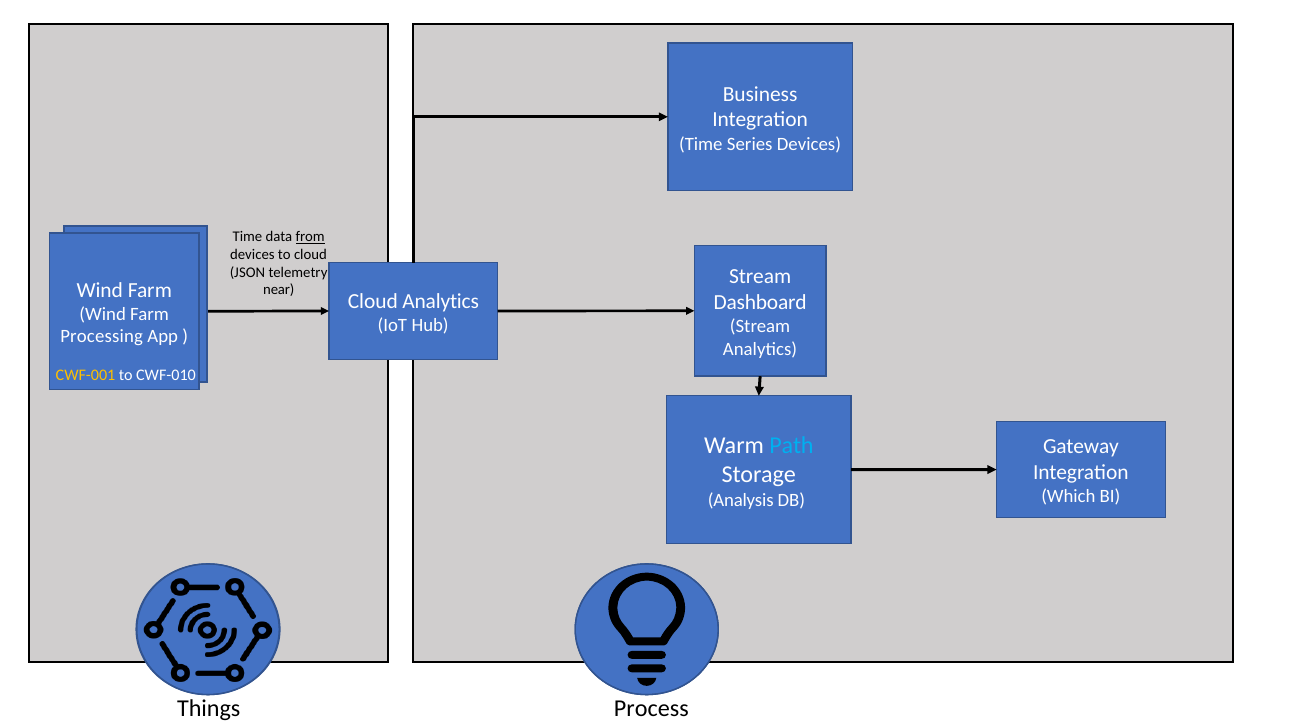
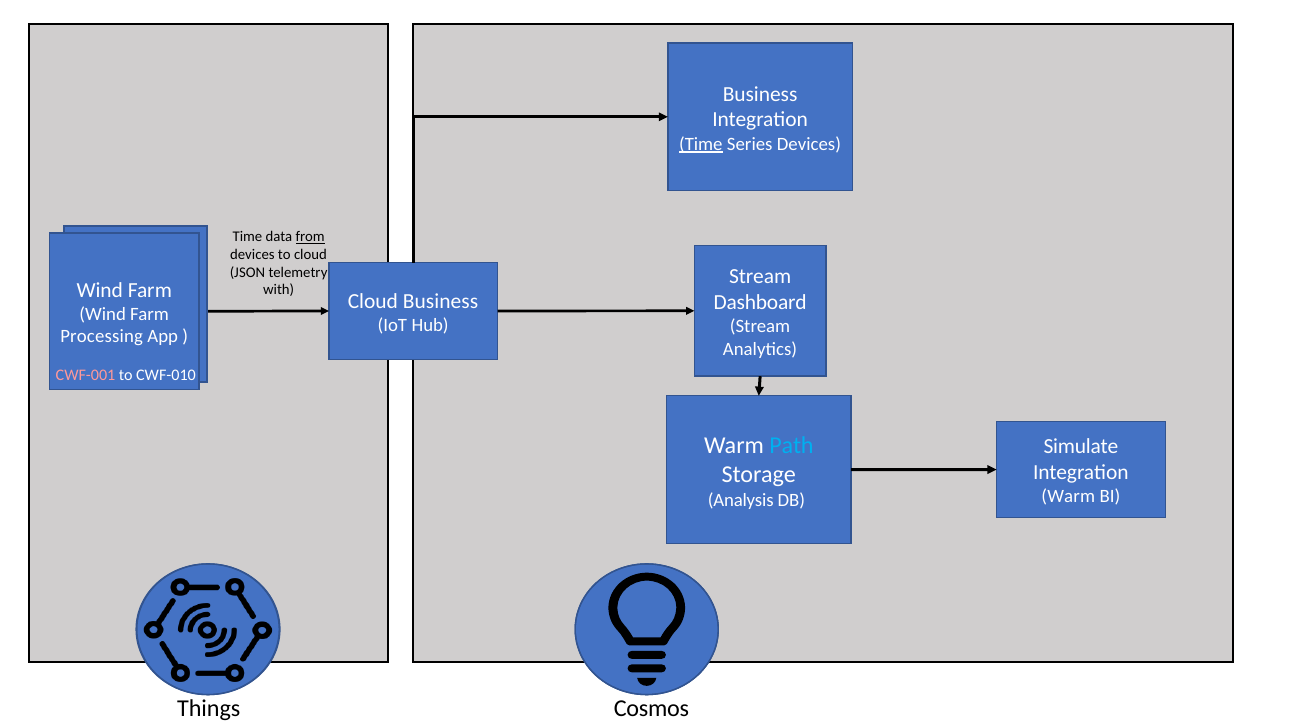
Time underline: none -> present (701, 144)
near: near -> with (279, 290)
Cloud Analytics: Analytics -> Business (441, 301)
CWF-001 colour: yellow -> pink (85, 376)
Gateway: Gateway -> Simulate (1081, 447)
Which: Which -> Warm (1068, 497)
Process: Process -> Cosmos (651, 709)
